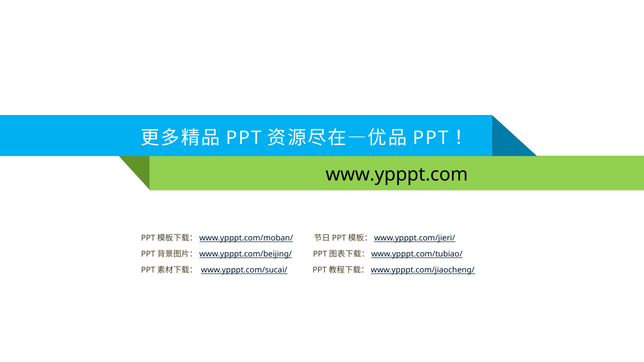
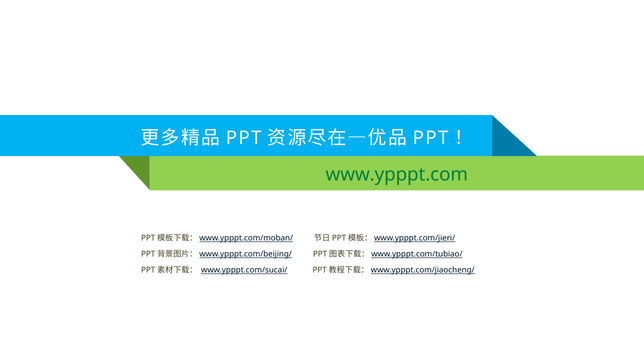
www.ypppt.com colour: black -> green (397, 174)
